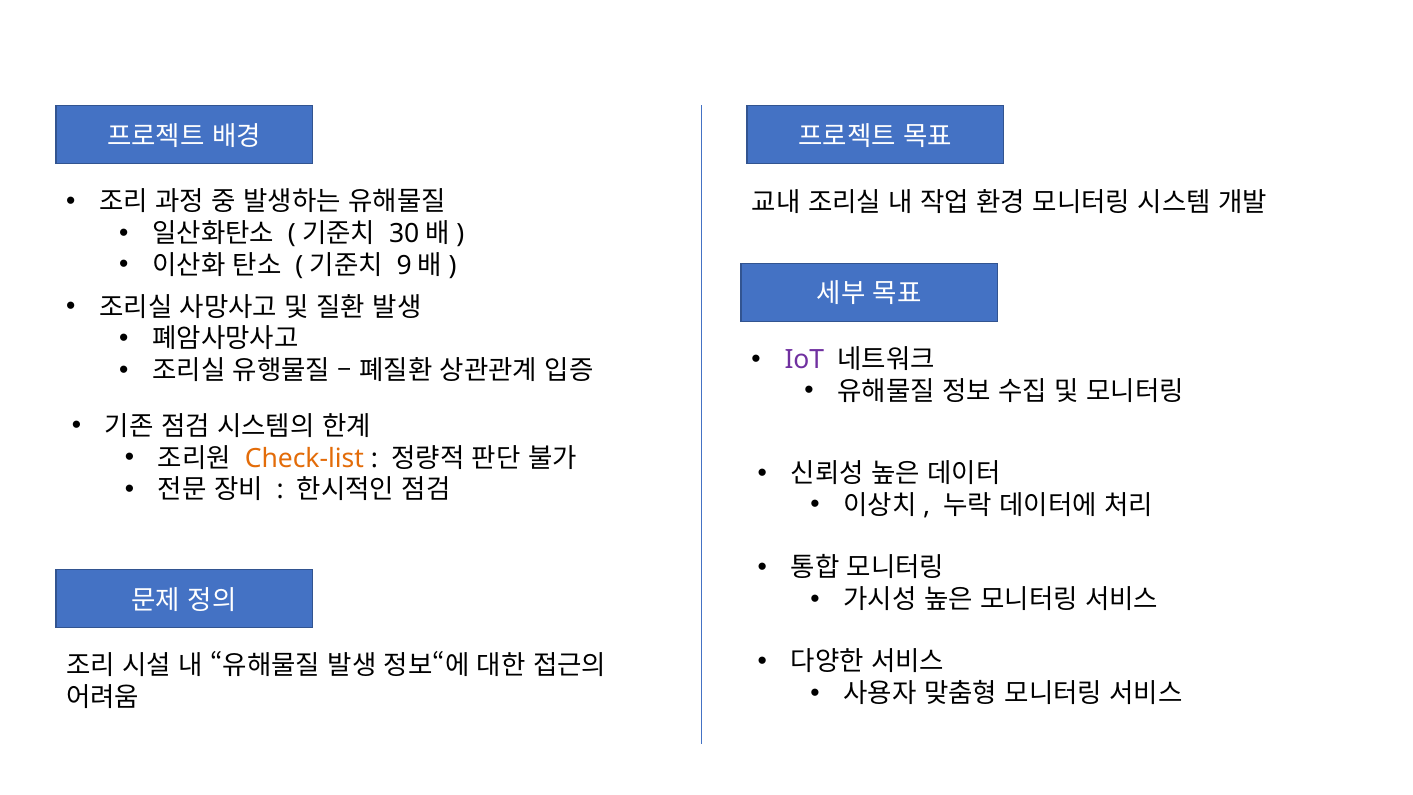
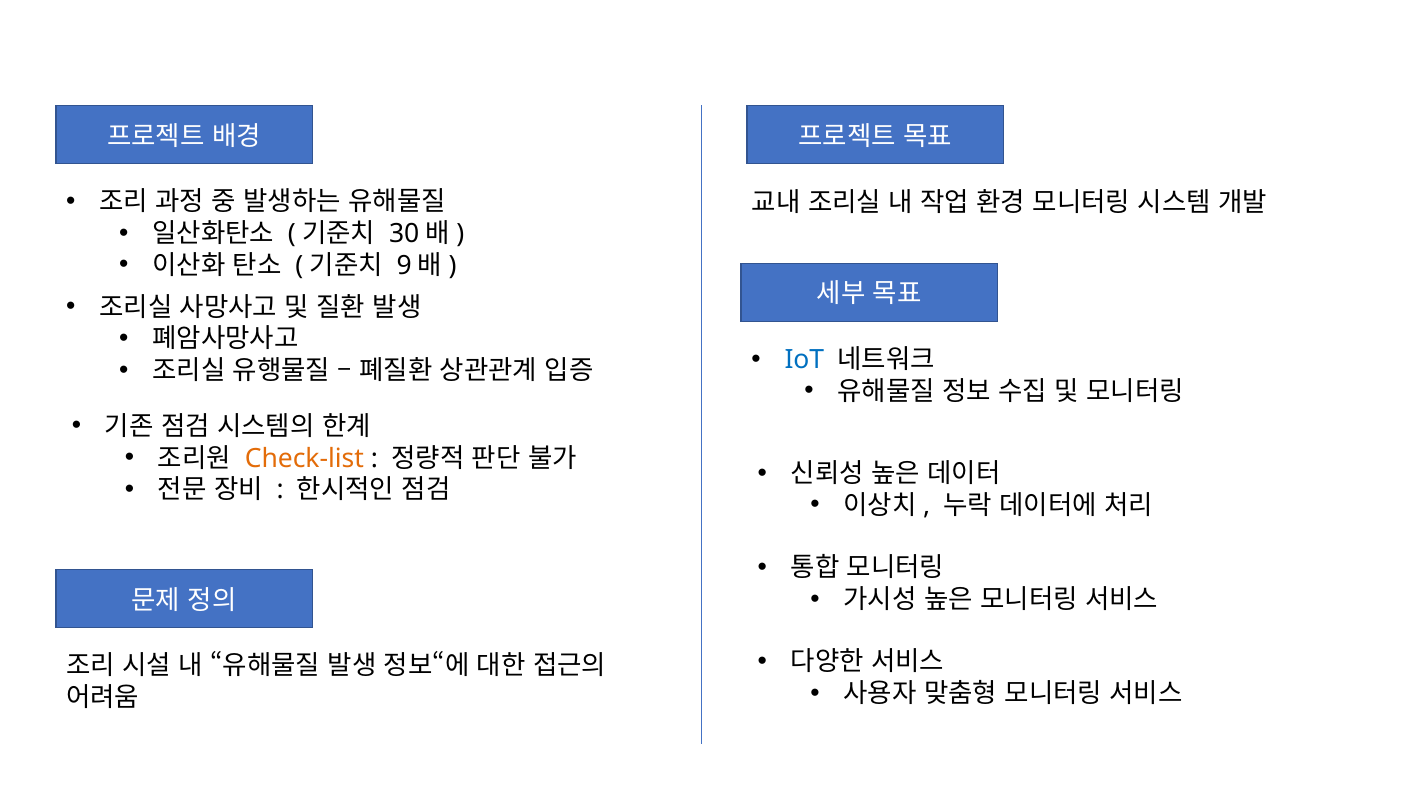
IoT colour: purple -> blue (804, 360)
